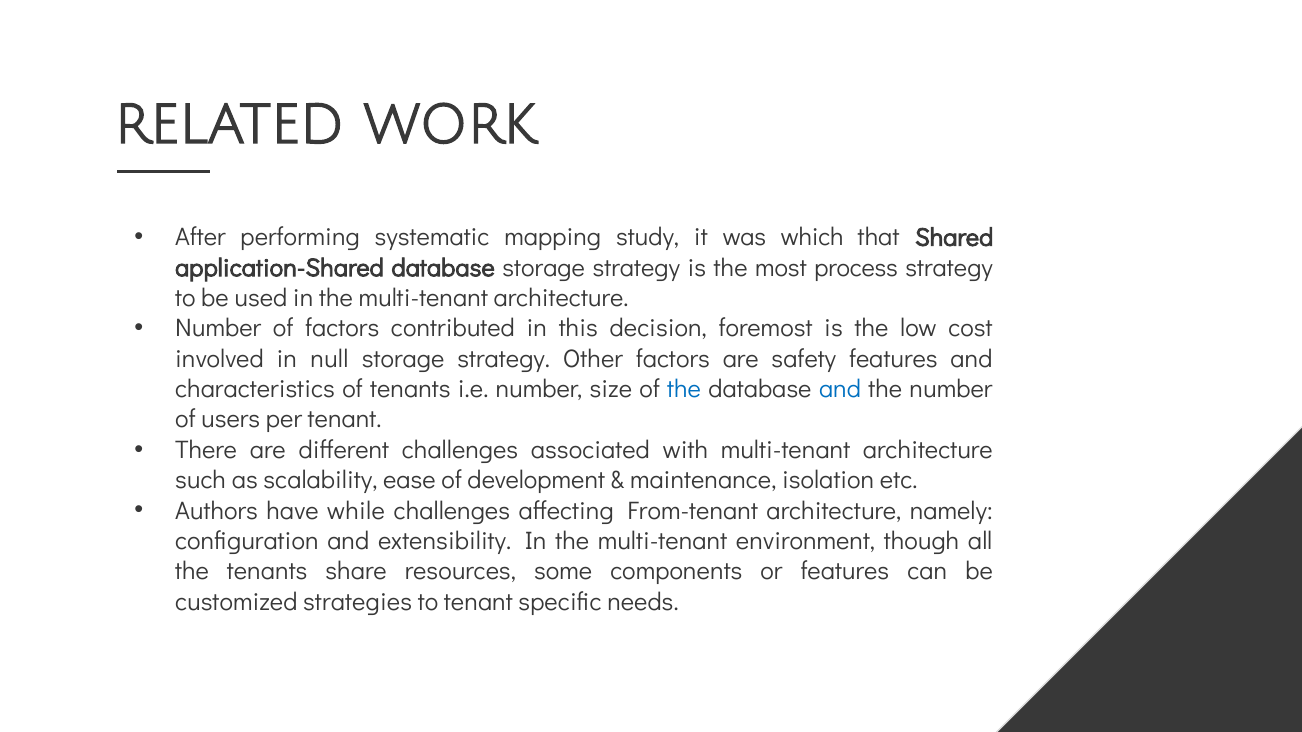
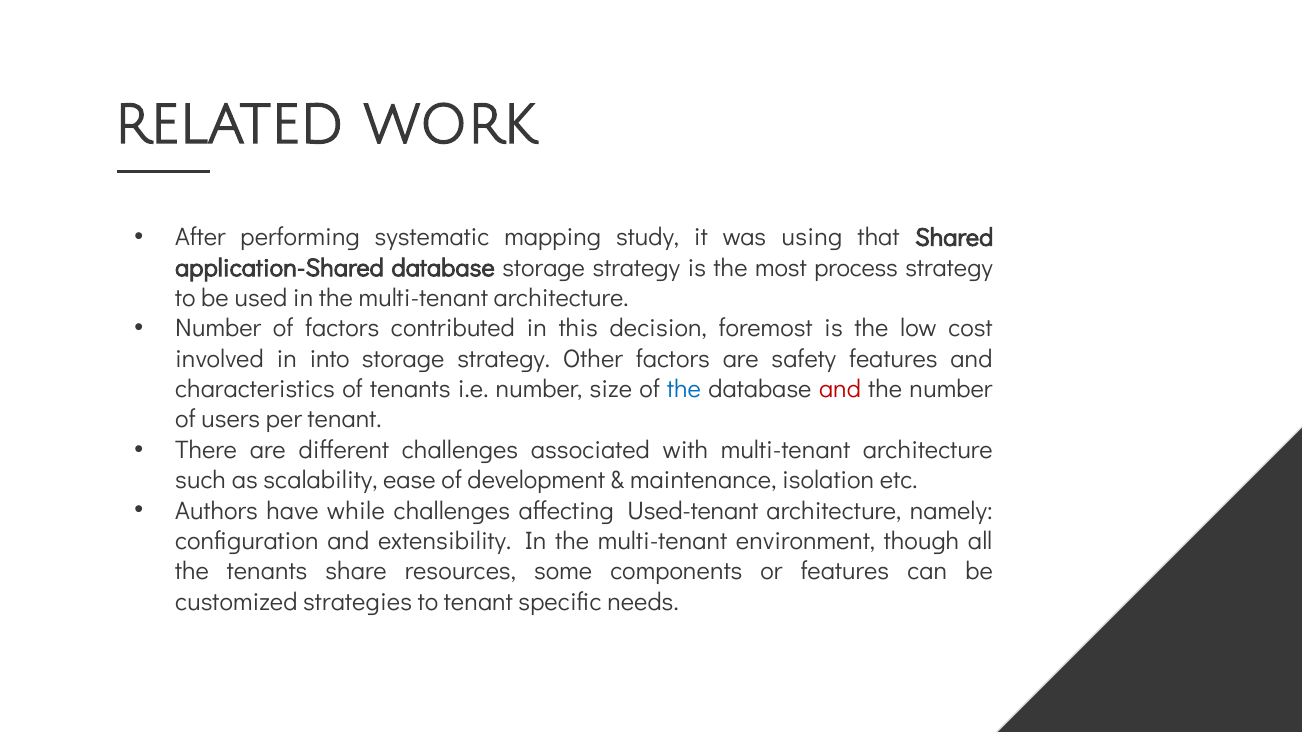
which: which -> using (812, 237)
null: null -> into (330, 359)
and colour: blue -> red (840, 389)
From-tenant: From-tenant -> Used-tenant (693, 511)
